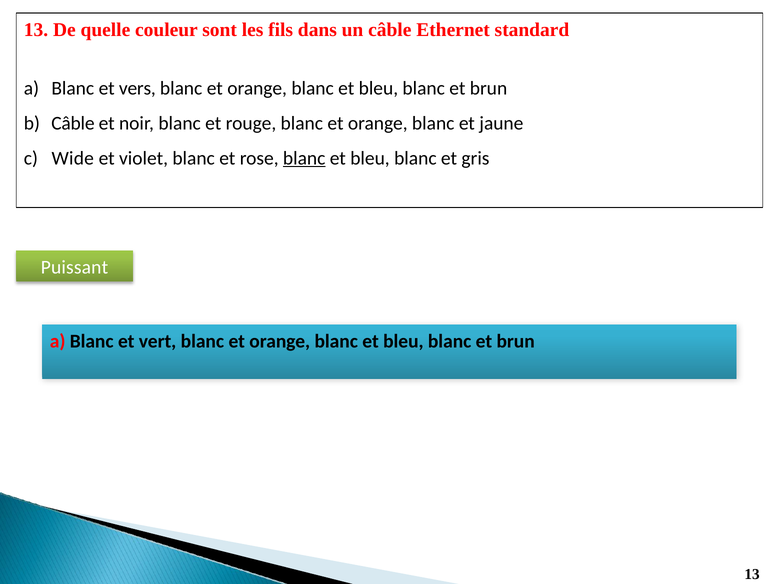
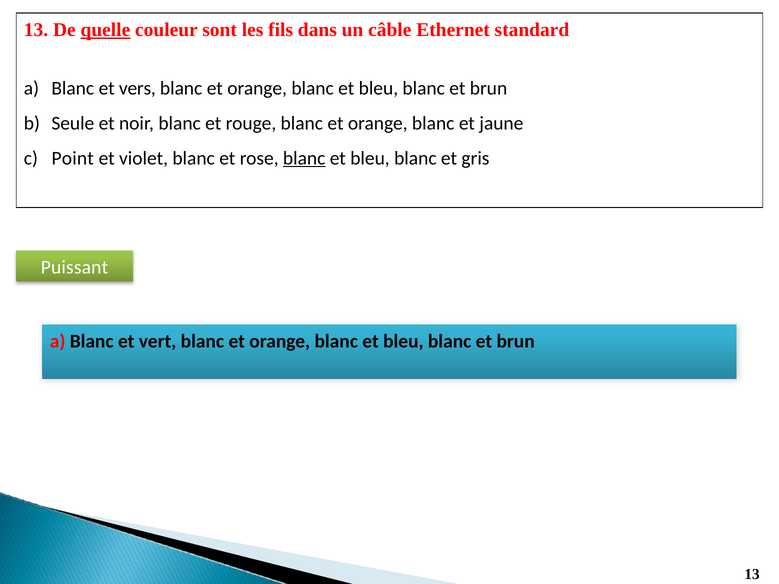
quelle underline: none -> present (105, 30)
Câble: Câble -> Seule (73, 123)
Wide: Wide -> Point (73, 158)
